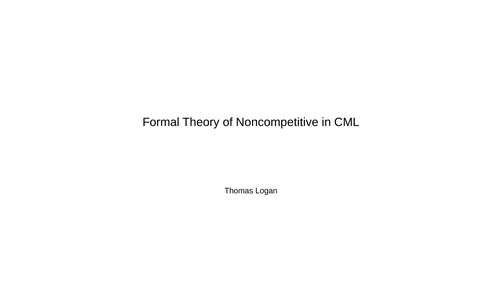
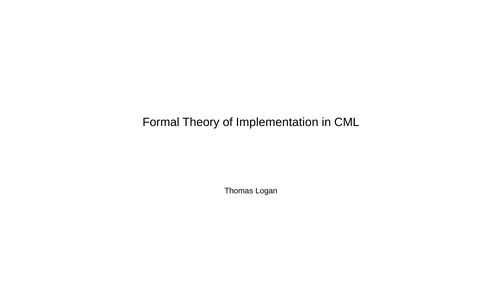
Noncompetitive: Noncompetitive -> Implementation (277, 122)
